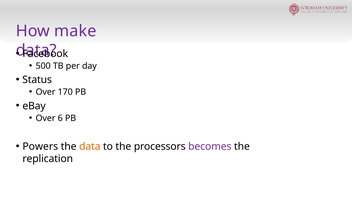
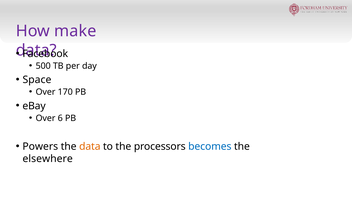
Status: Status -> Space (37, 80)
becomes colour: purple -> blue (210, 146)
replication: replication -> elsewhere (48, 159)
